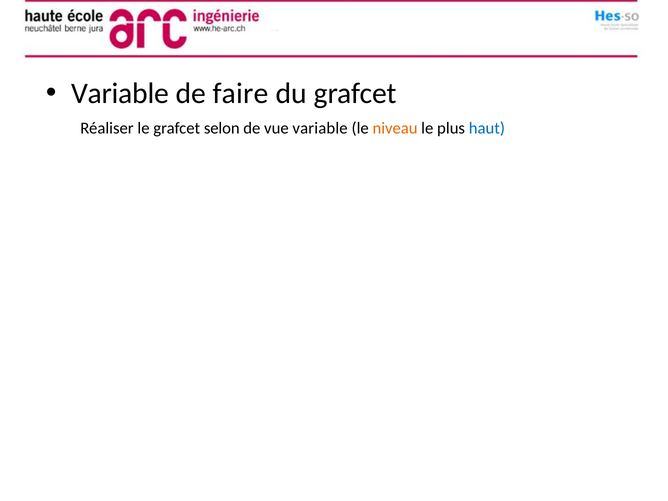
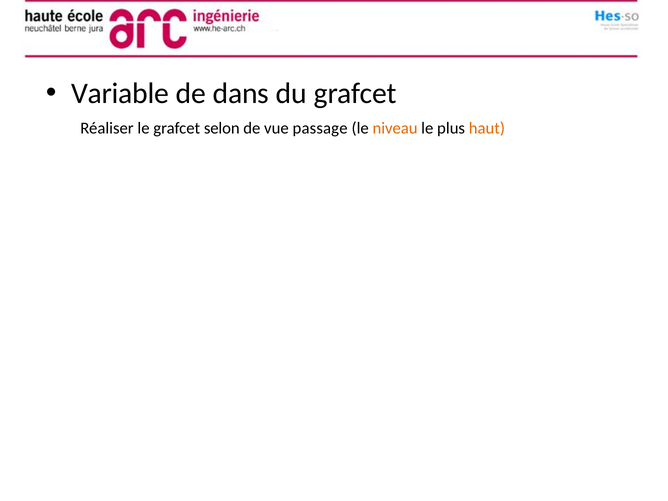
faire: faire -> dans (241, 93)
vue variable: variable -> passage (320, 128)
haut colour: blue -> orange (487, 128)
